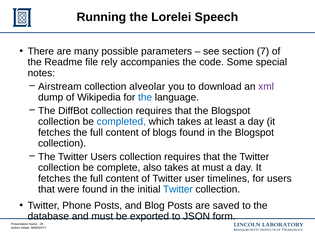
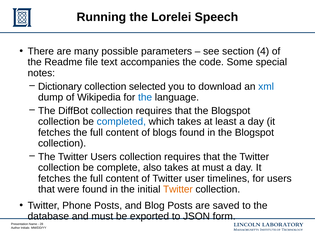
7: 7 -> 4 (263, 51)
rely: rely -> text (109, 62)
Airstream: Airstream -> Dictionary (60, 87)
alveolar: alveolar -> selected (147, 87)
xml colour: purple -> blue (266, 87)
Twitter colour: blue -> orange (178, 190)
